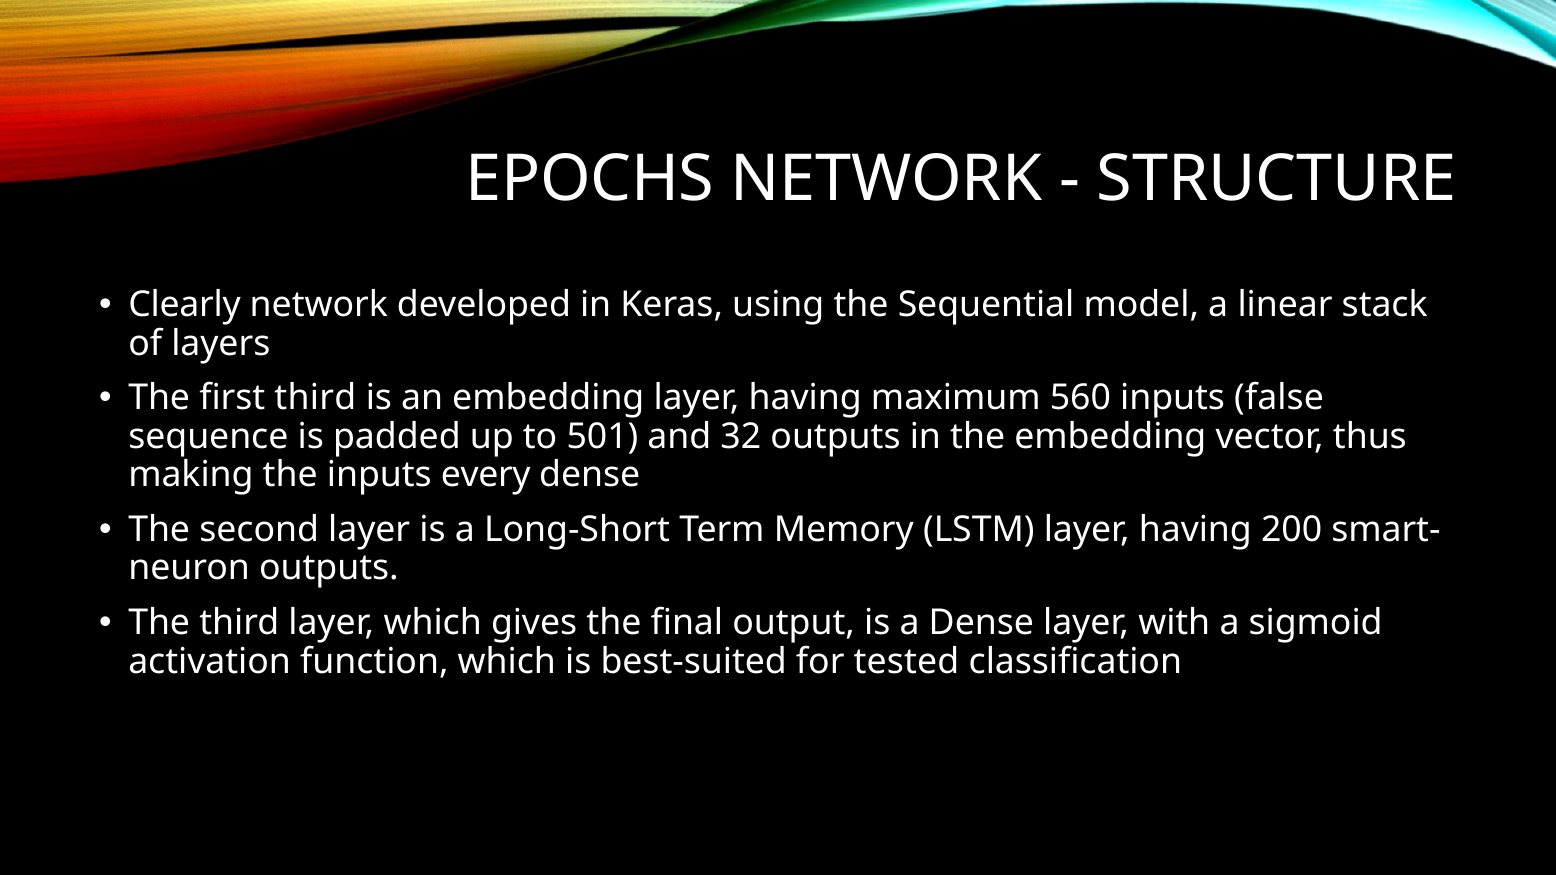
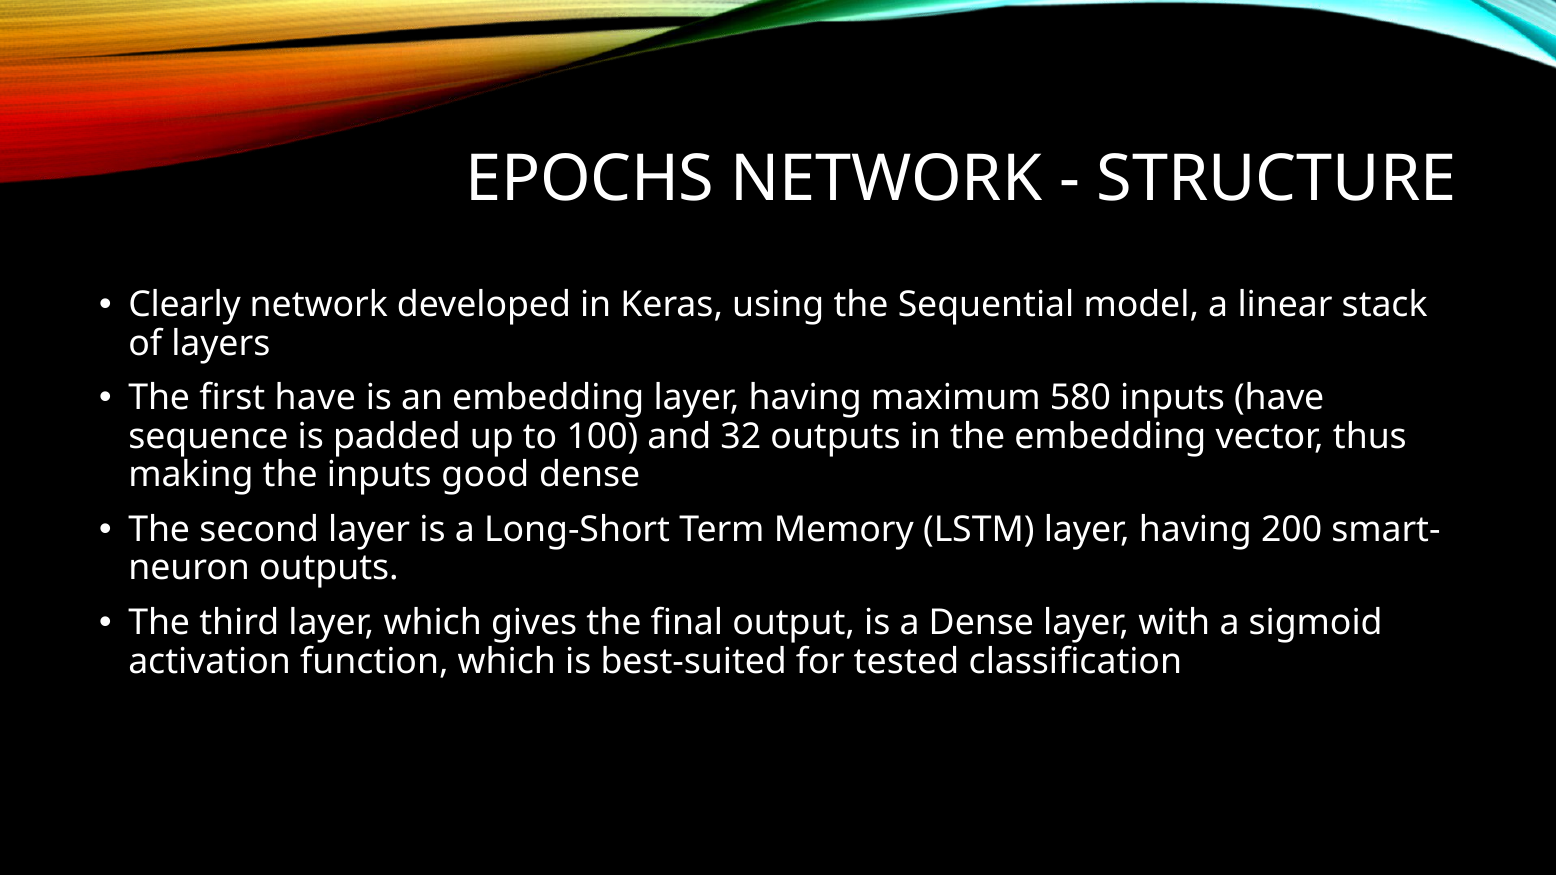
first third: third -> have (315, 398)
560: 560 -> 580 (1080, 398)
inputs false: false -> have (1279, 398)
501: 501 -> 100 (602, 437)
every: every -> good (485, 475)
